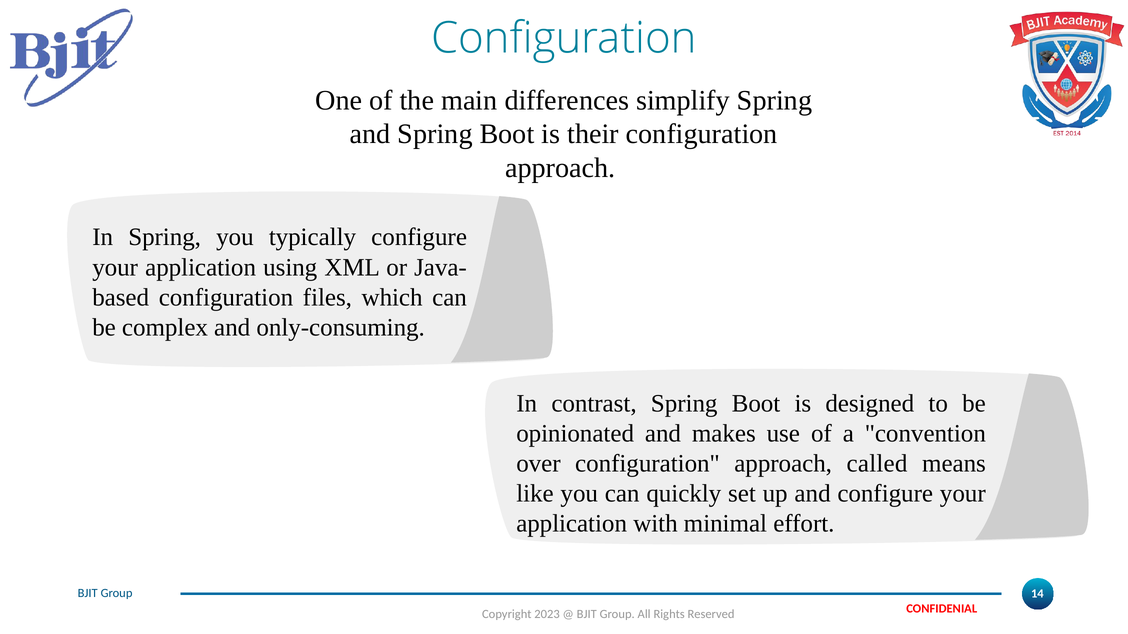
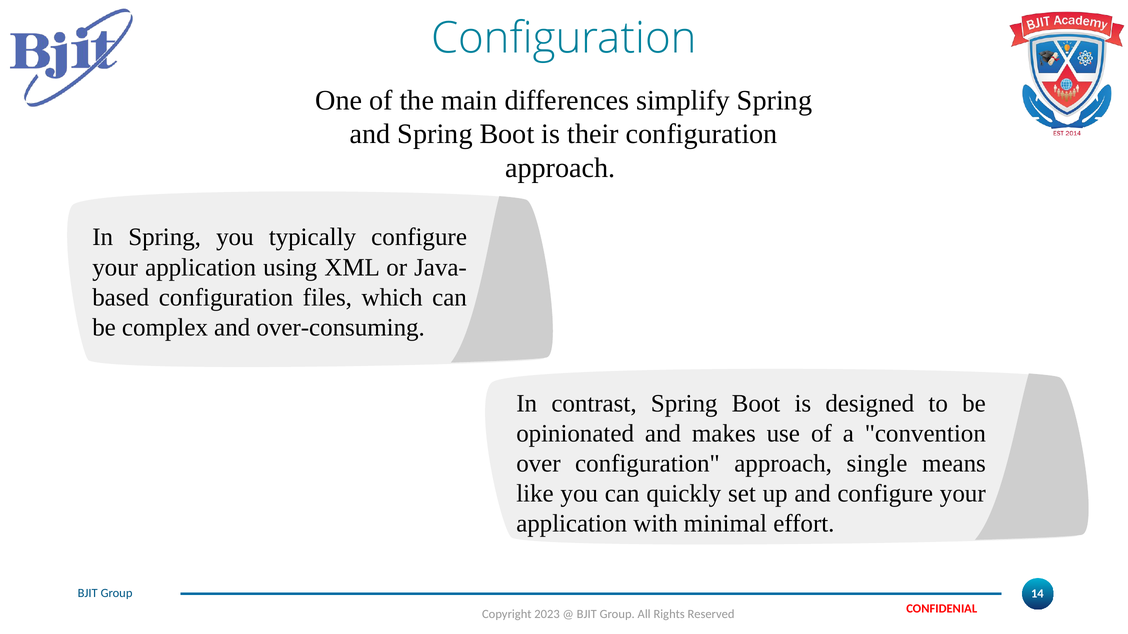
only-consuming: only-consuming -> over-consuming (341, 328)
called: called -> single (877, 464)
